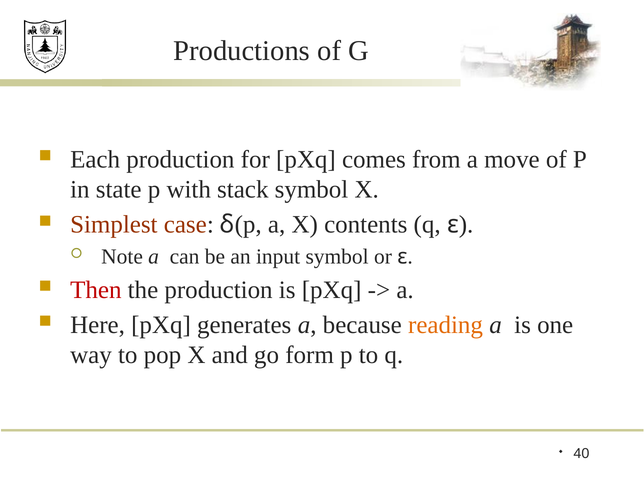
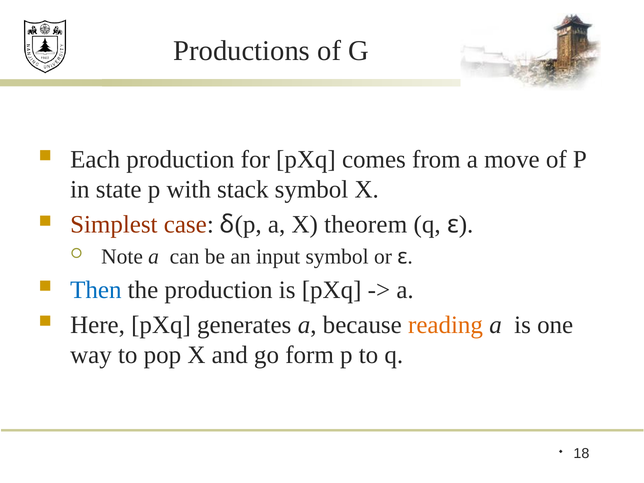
contents: contents -> theorem (366, 225)
Then colour: red -> blue (96, 290)
40: 40 -> 18 (581, 453)
